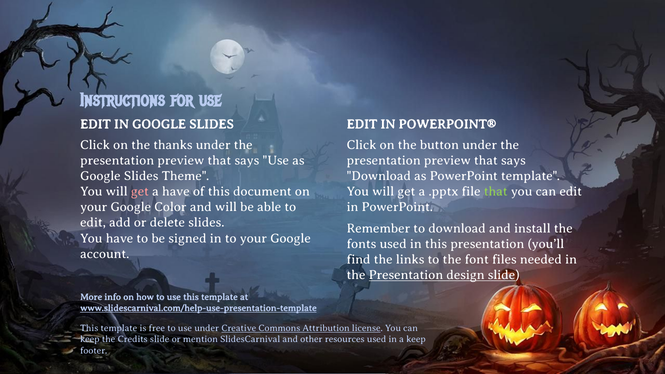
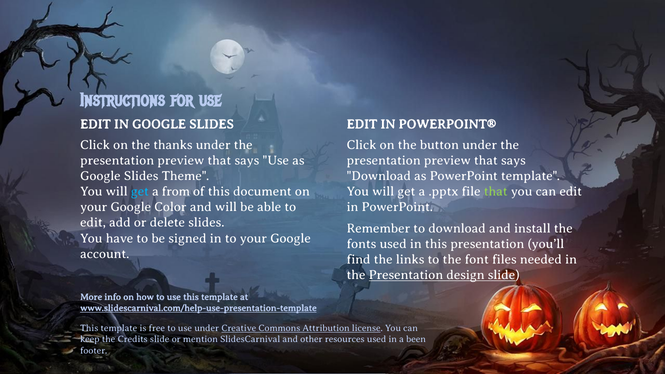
get colour: pink -> light blue (140, 192)
a have: have -> from (176, 192)
a keep: keep -> been (416, 339)
